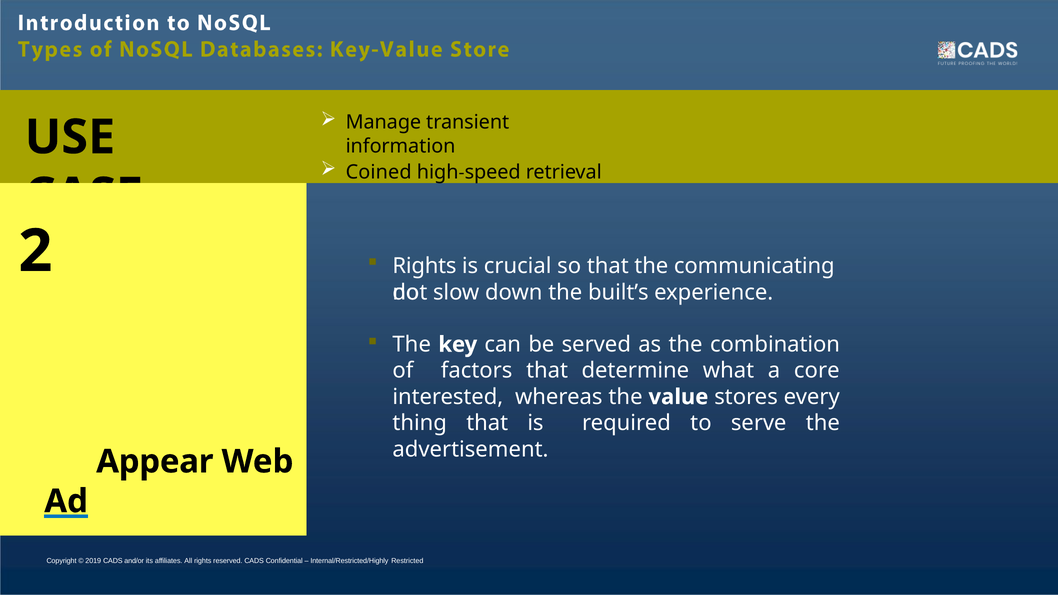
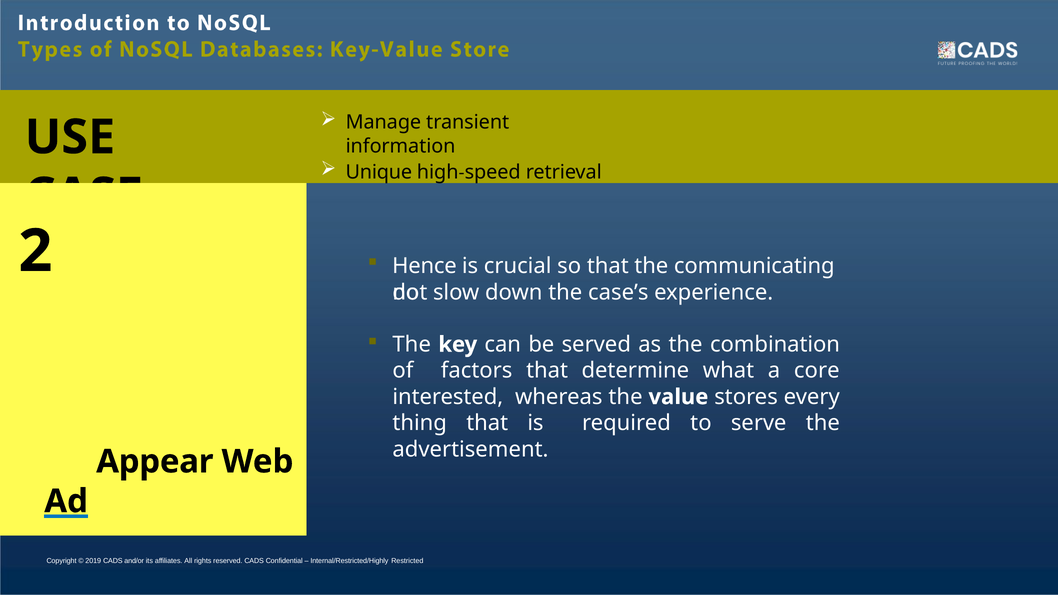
Coined: Coined -> Unique (379, 172)
Rights: Rights -> Hence (424, 266)
built’s: built’s -> case’s (618, 293)
